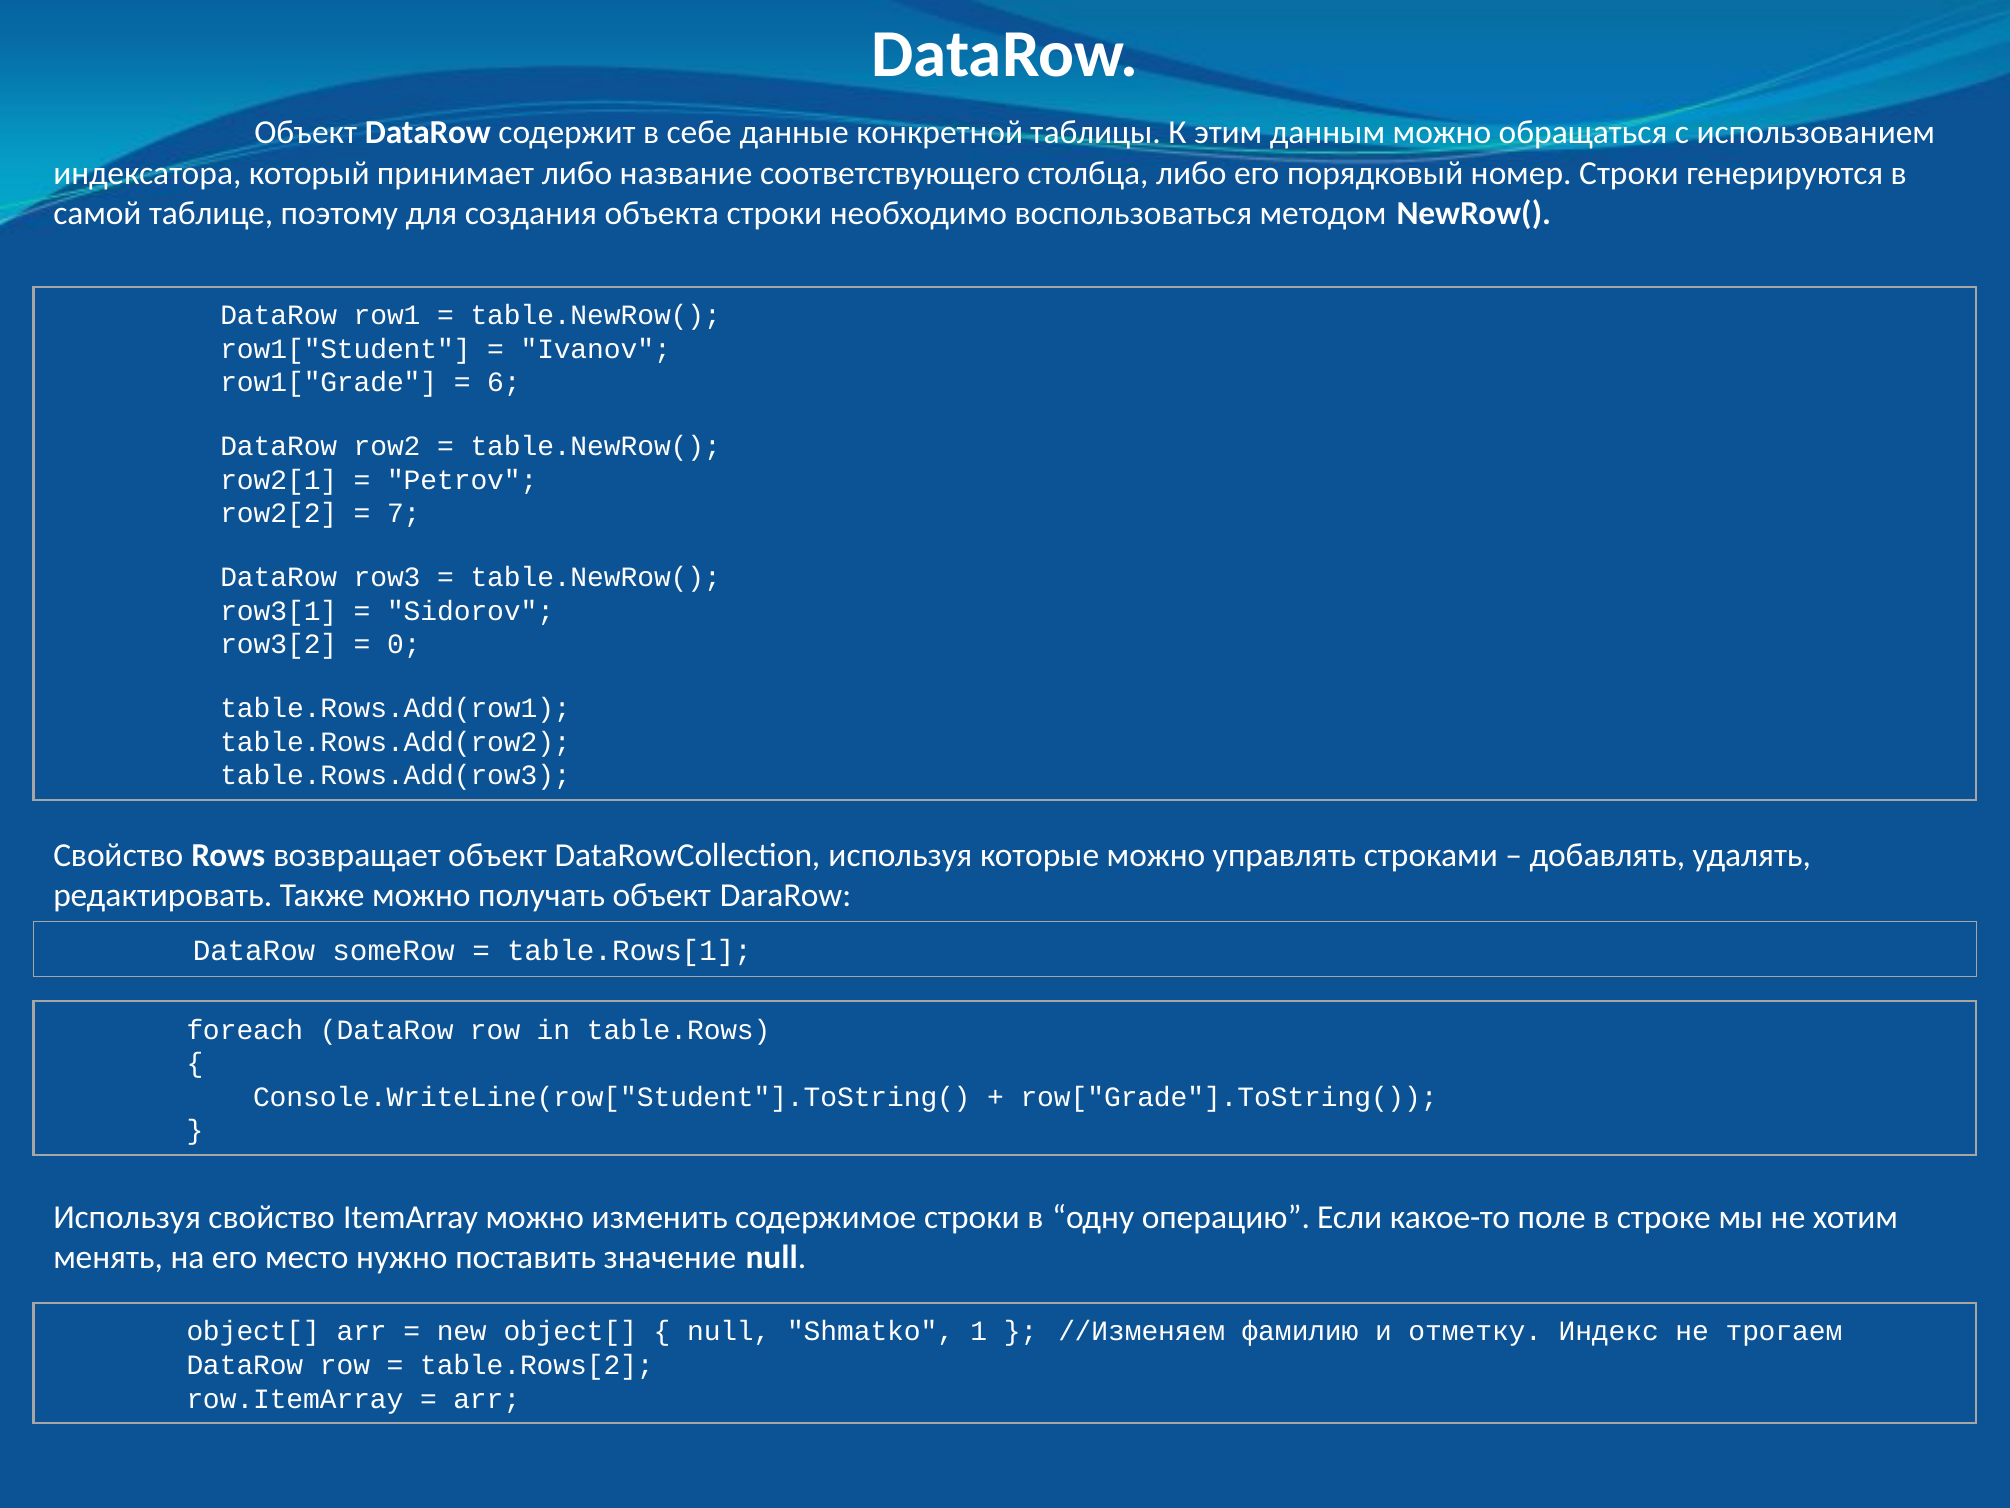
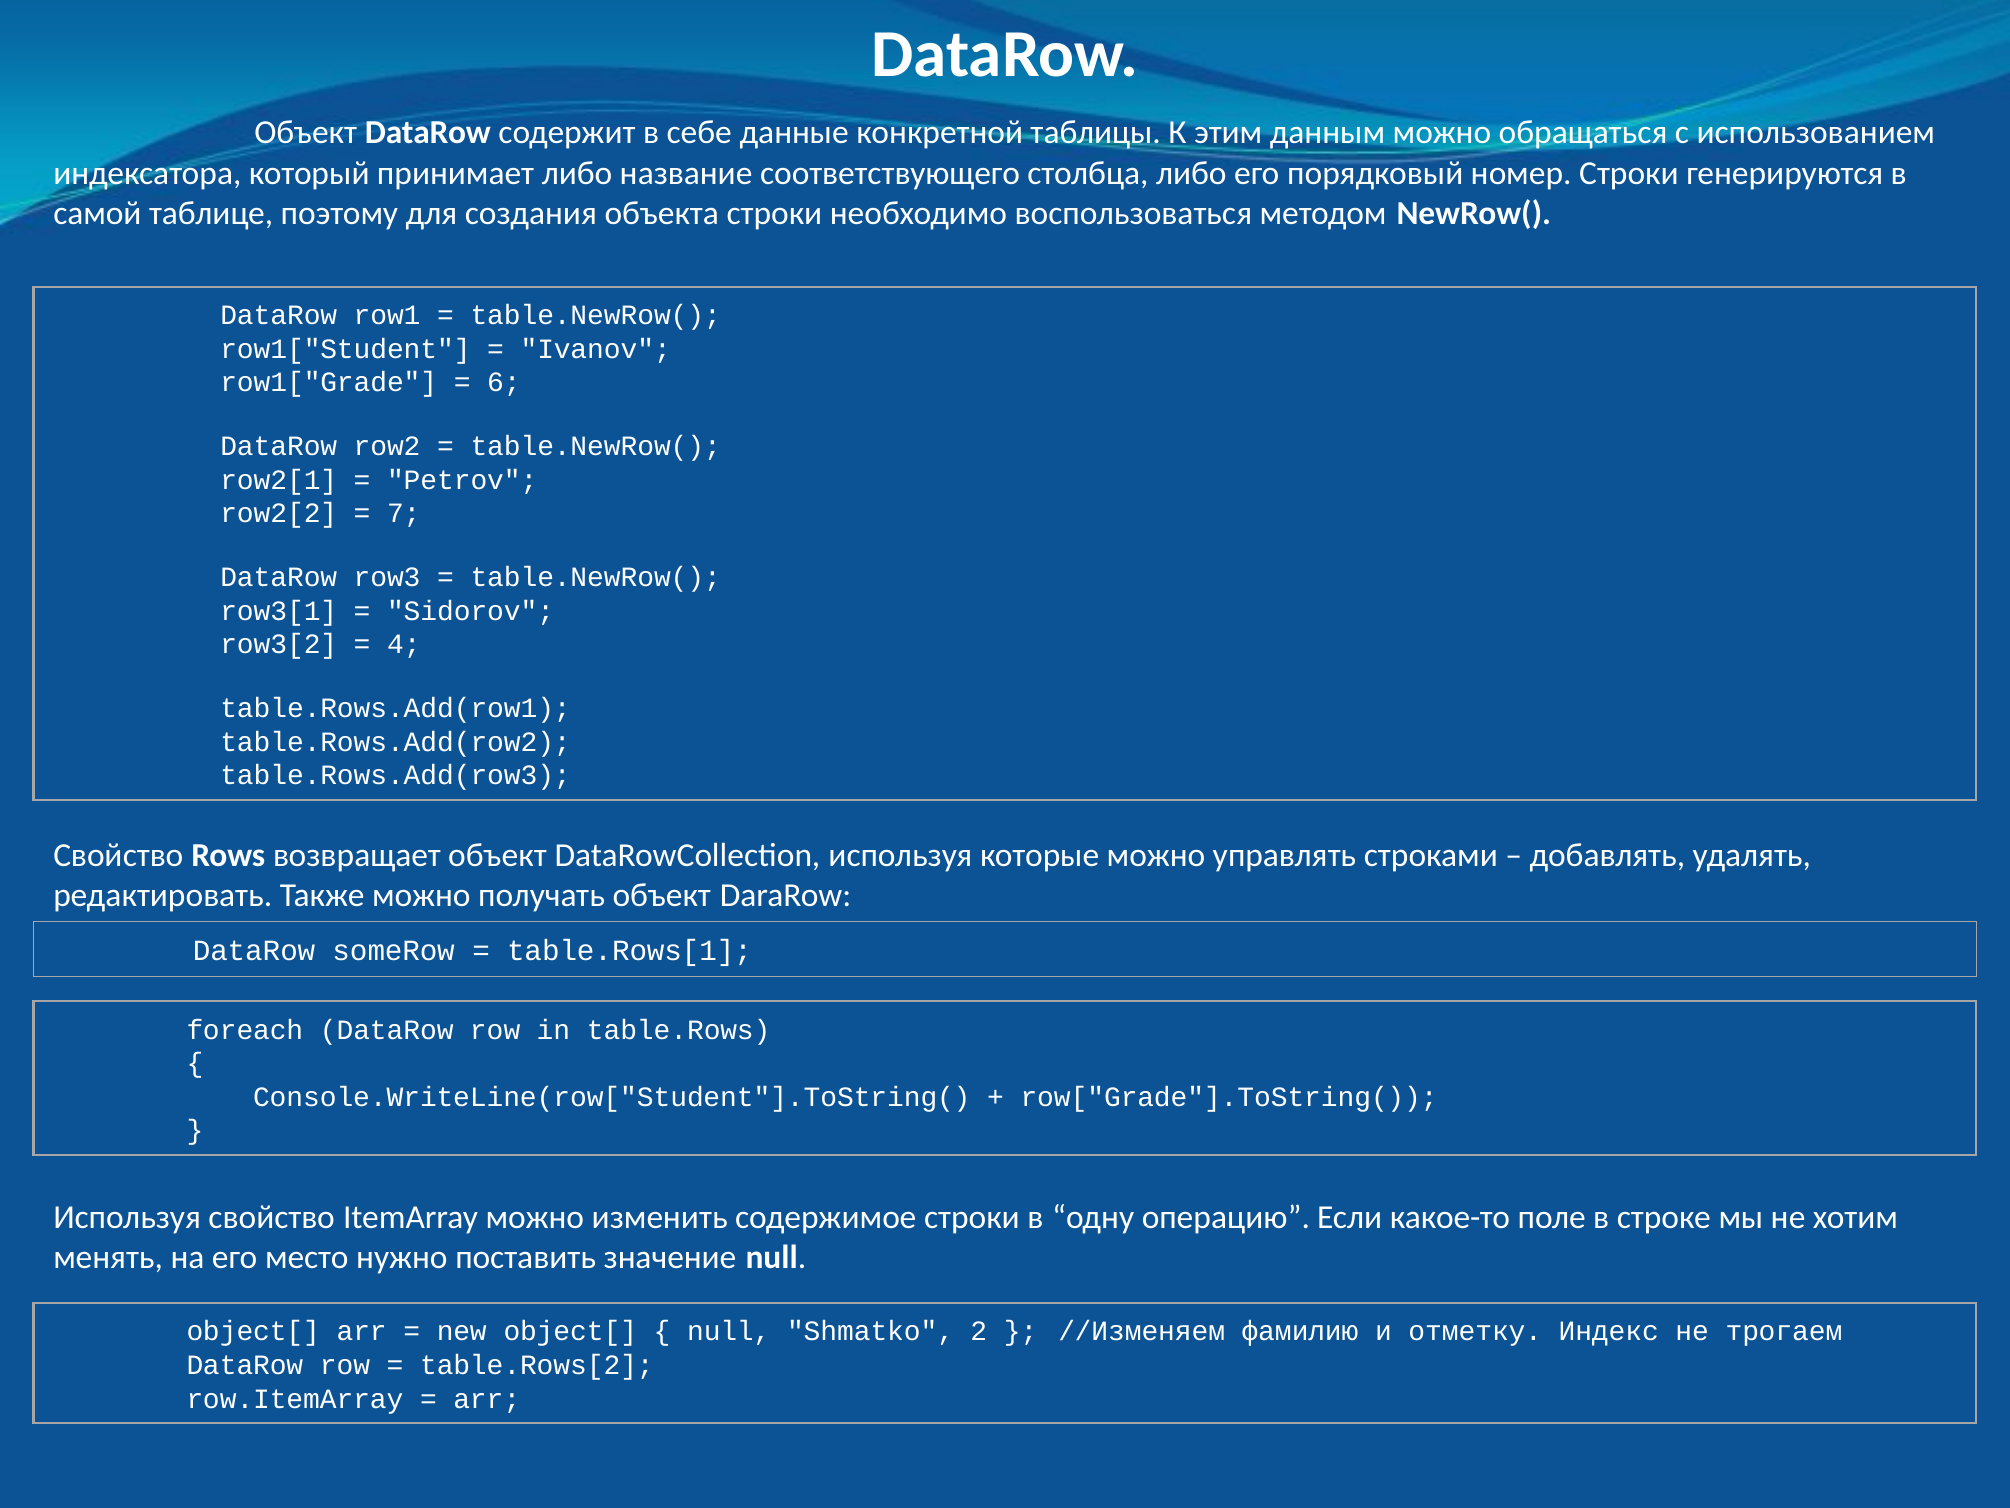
0: 0 -> 4 (404, 644)
1: 1 -> 2 (979, 1331)
